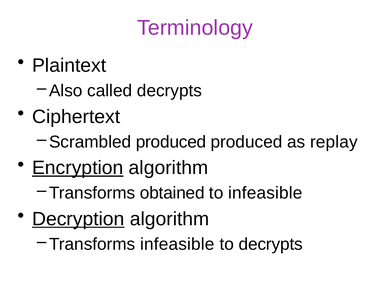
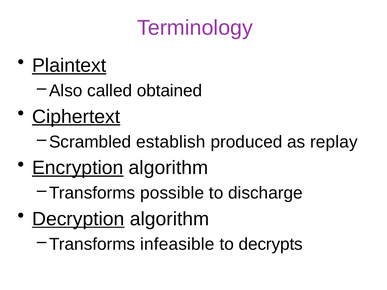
Plaintext underline: none -> present (69, 66)
called decrypts: decrypts -> obtained (170, 91)
Ciphertext underline: none -> present (76, 117)
Scrambled produced: produced -> establish (171, 142)
obtained: obtained -> possible (172, 193)
to infeasible: infeasible -> discharge (265, 193)
